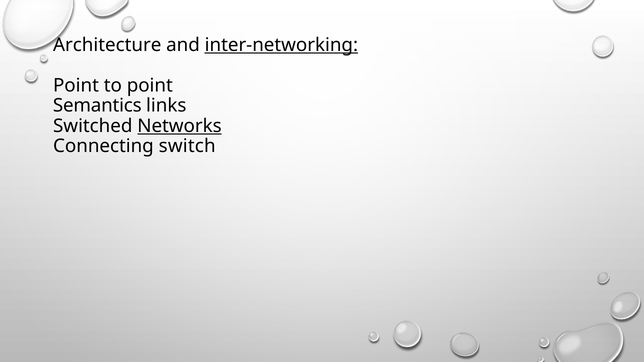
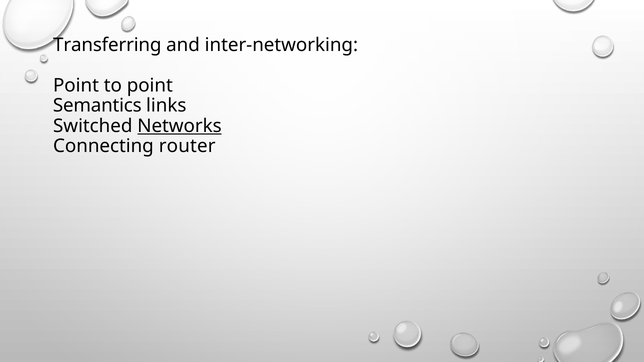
Architecture: Architecture -> Transferring (107, 45)
inter-networking underline: present -> none (281, 45)
switch: switch -> router (187, 146)
